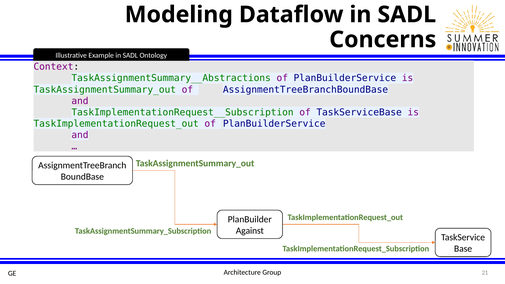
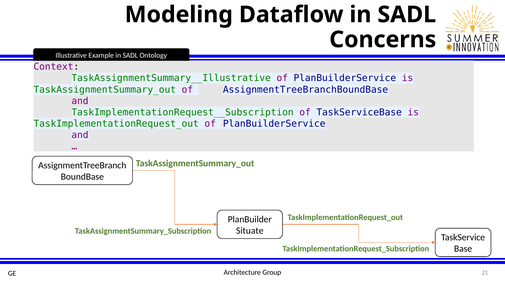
TaskAssignmentSummary__Abstractions: TaskAssignmentSummary__Abstractions -> TaskAssignmentSummary__Illustrative (171, 78)
Against: Against -> Situate (250, 231)
